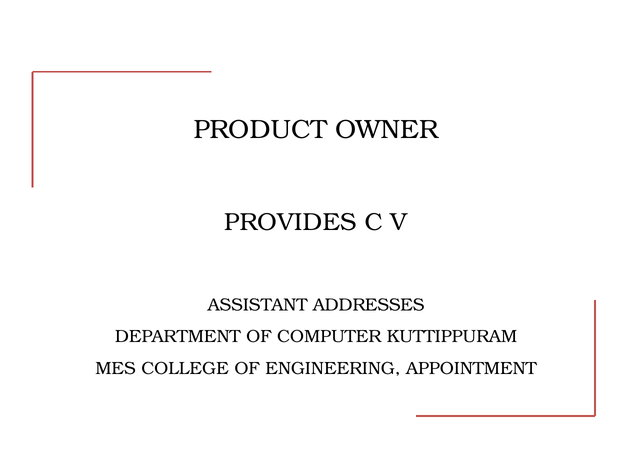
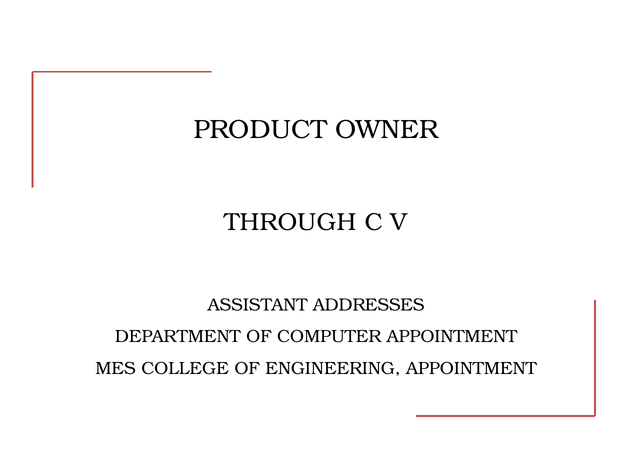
PROVIDES: PROVIDES -> THROUGH (290, 222)
COMPUTER KUTTIPPURAM: KUTTIPPURAM -> APPOINTMENT (452, 337)
